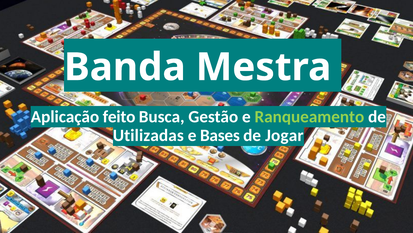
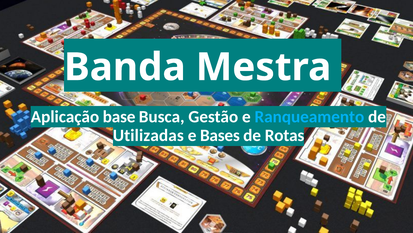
feito: feito -> base (119, 117)
Ranqueamento colour: light green -> light blue (309, 117)
Jogar: Jogar -> Rotas (285, 135)
